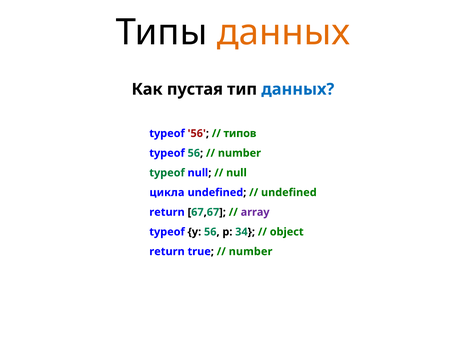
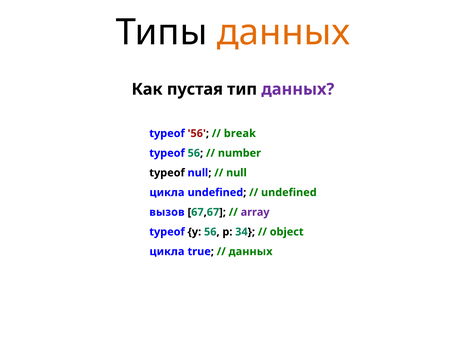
данных colour: blue -> purple (298, 89)
типов: типов -> break (240, 133)
typeof colour: green -> black (167, 173)
return: return -> вызов (167, 212)
return: return -> цикла (167, 251)
number: number -> данных (251, 251)
